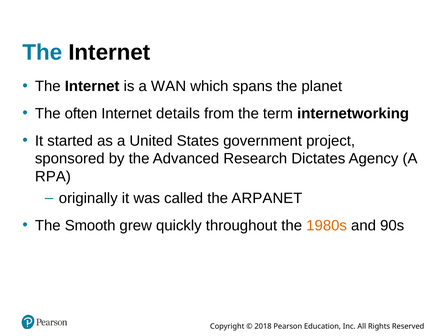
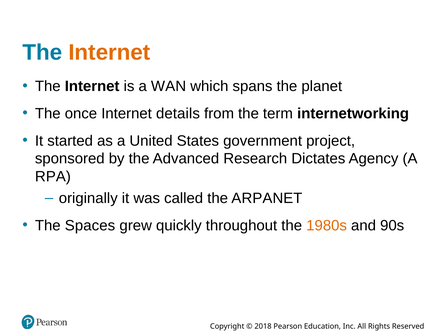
Internet colour: black -> orange (109, 52)
often: often -> once (81, 114)
Smooth: Smooth -> Spaces (90, 226)
